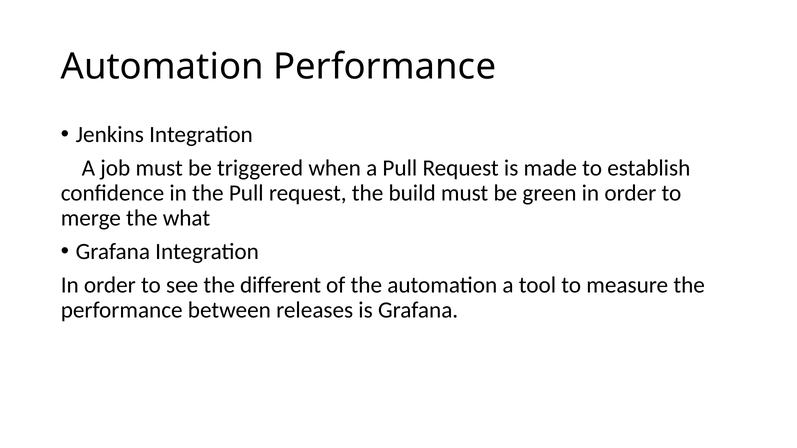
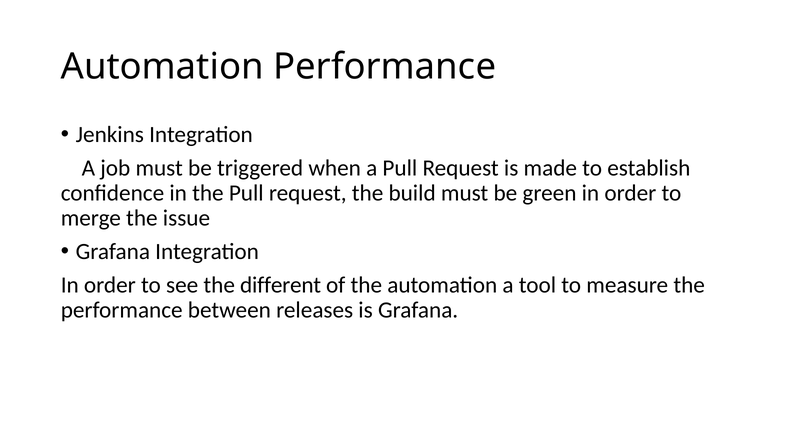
what: what -> issue (186, 218)
